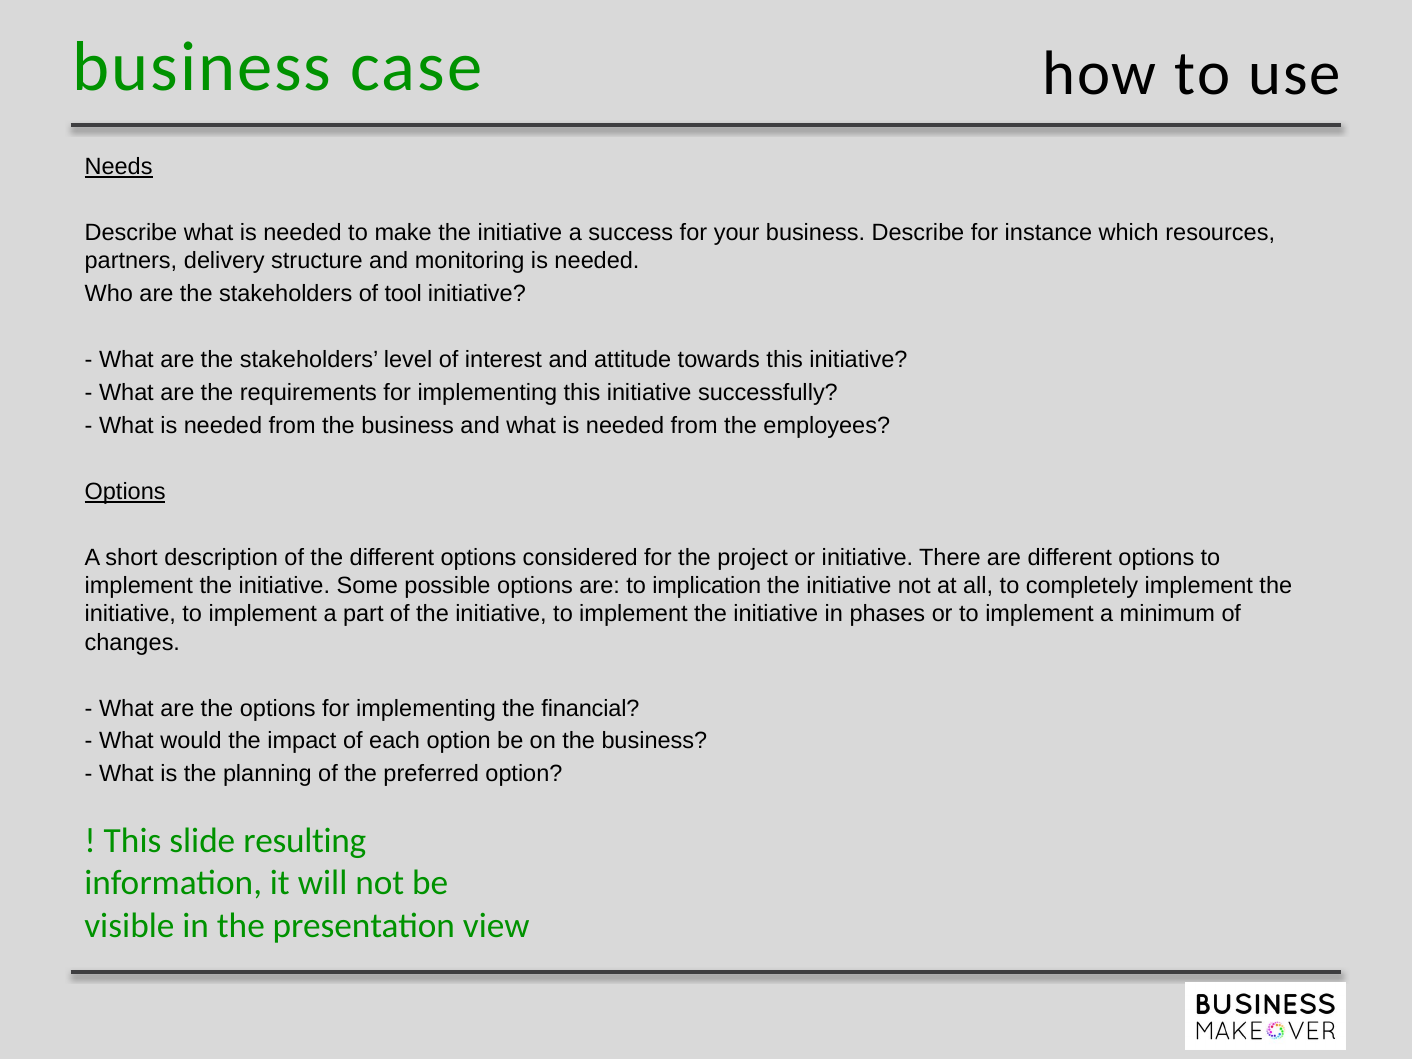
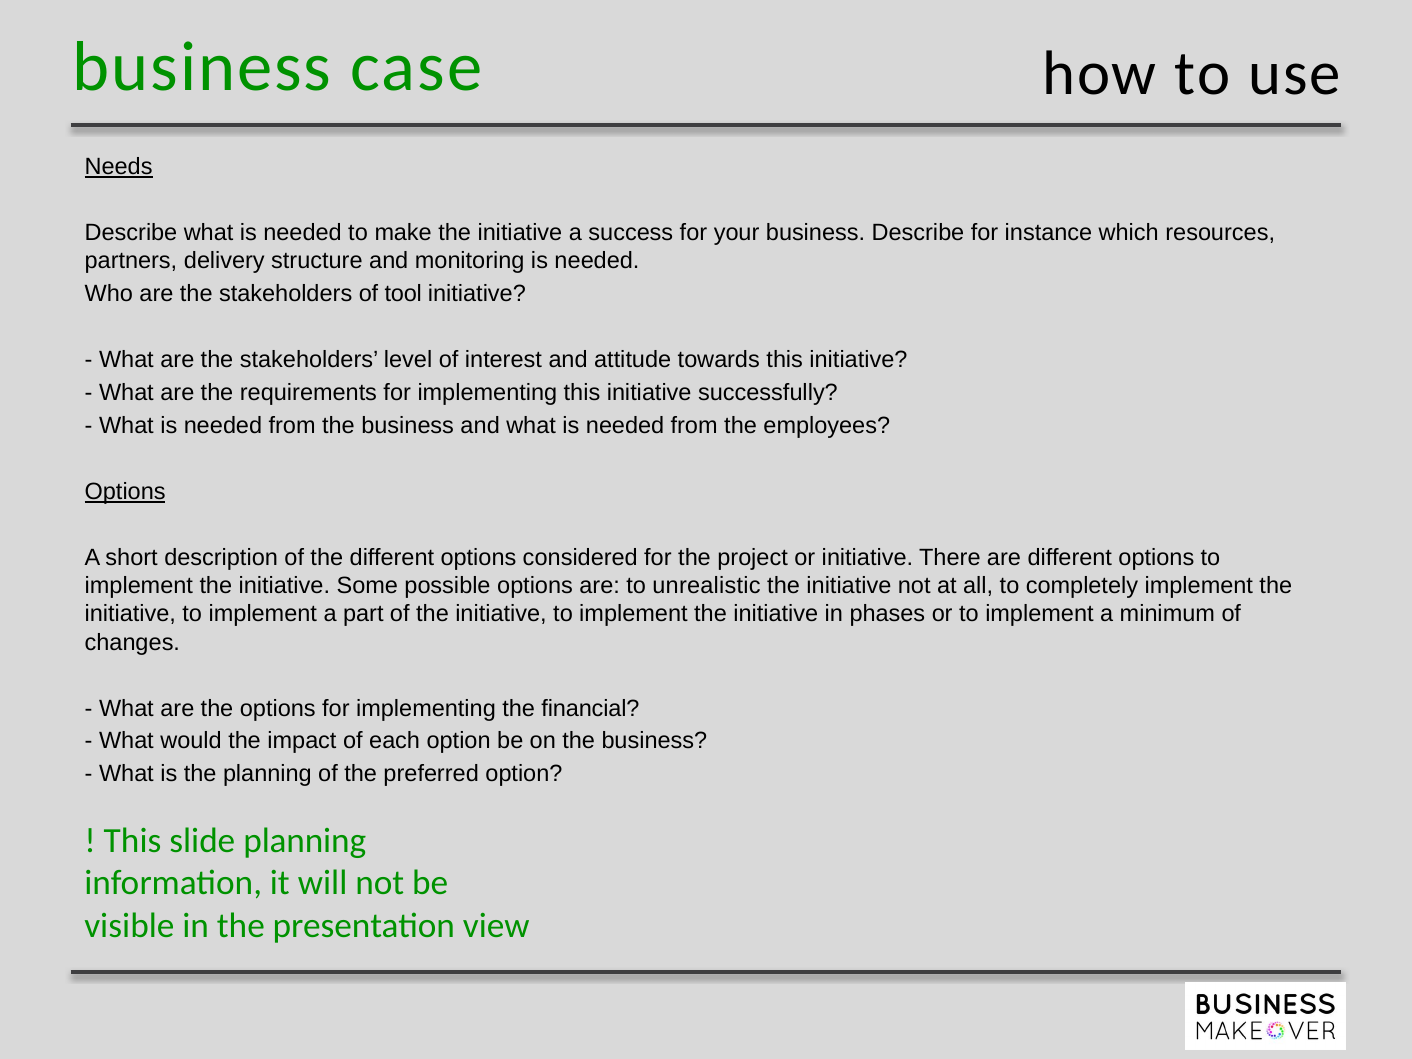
implication: implication -> unrealistic (706, 586)
slide resulting: resulting -> planning (305, 841)
